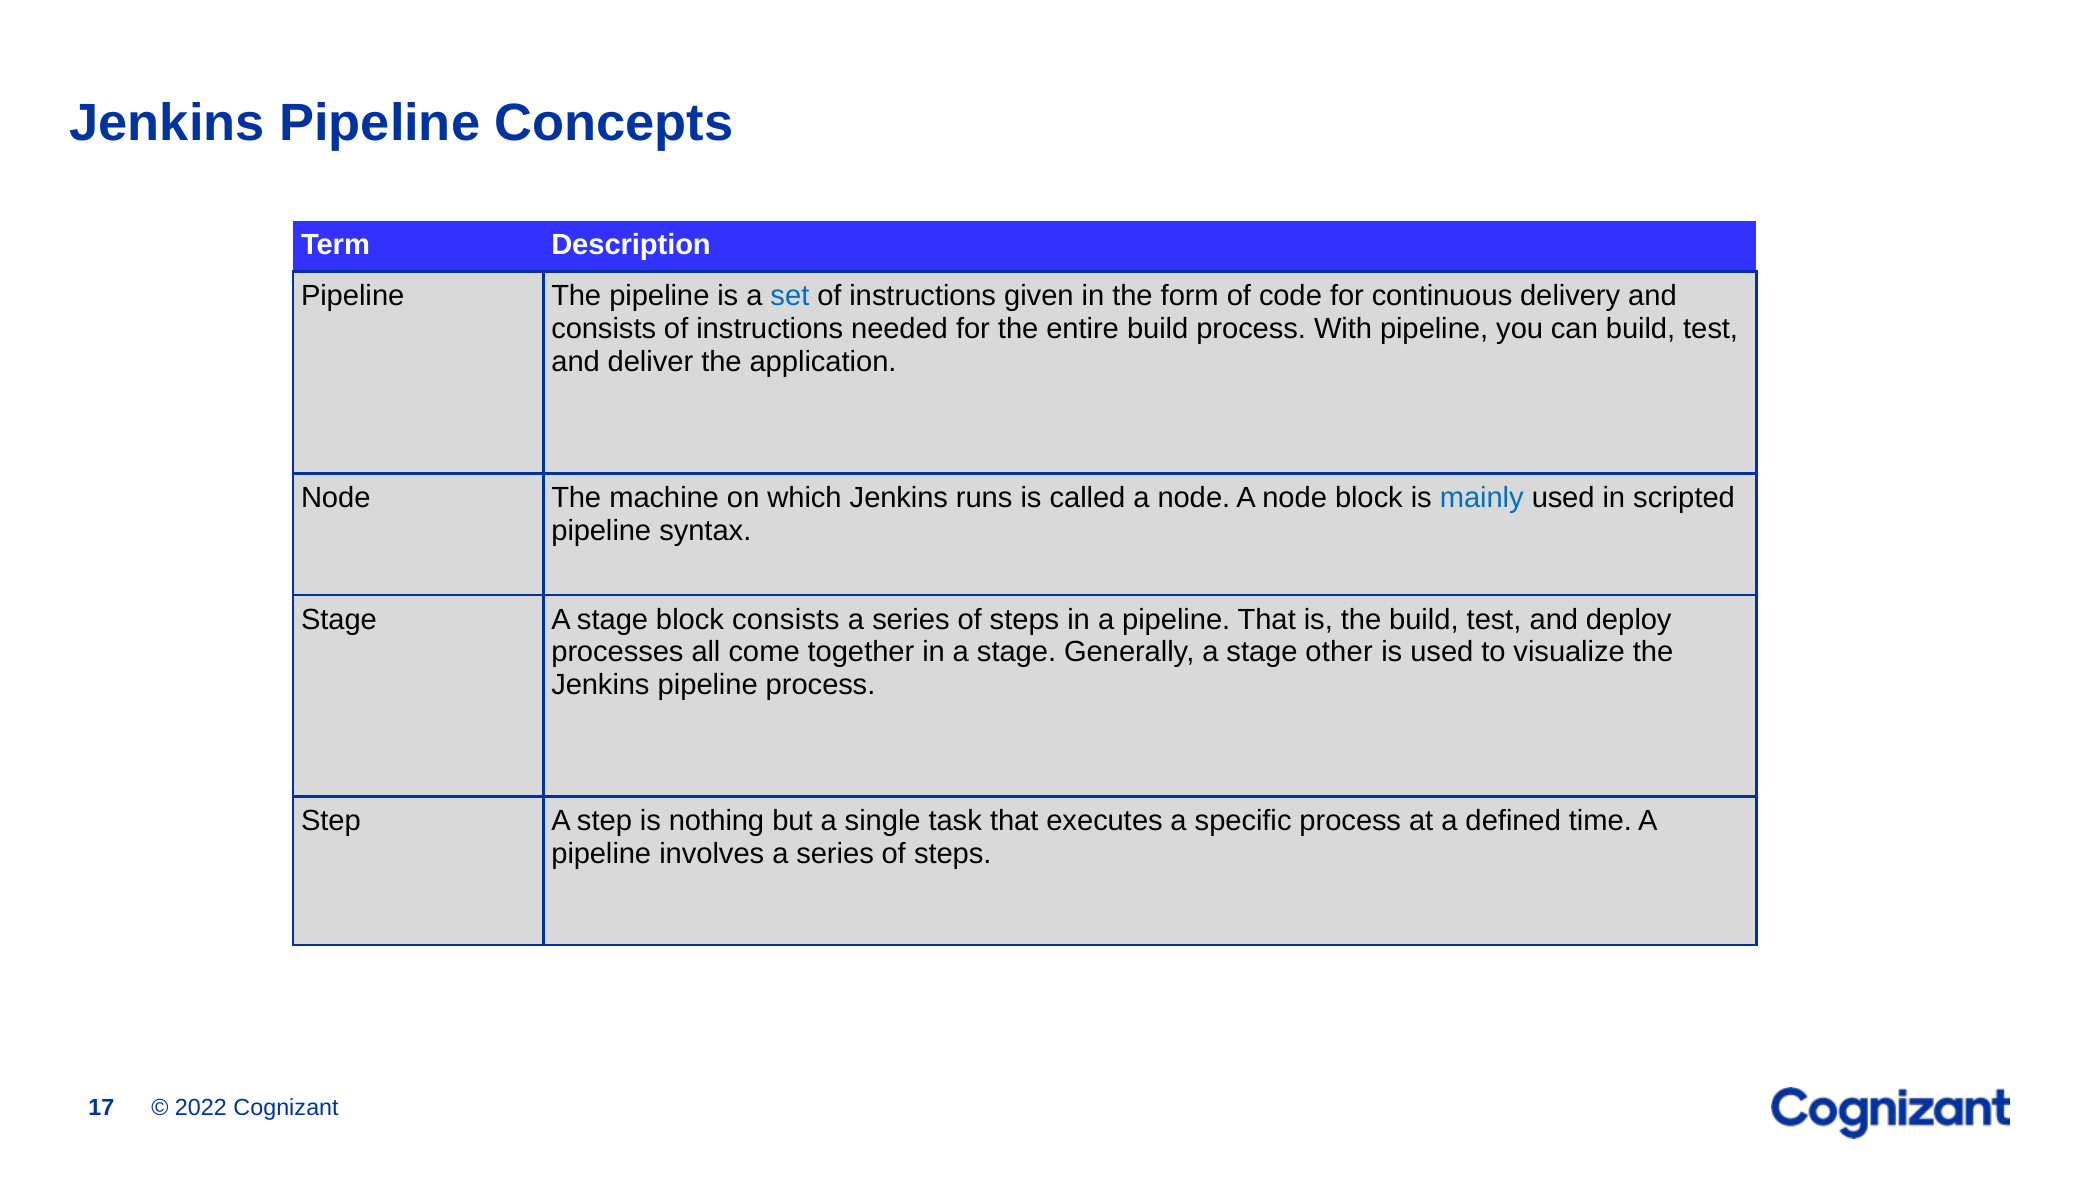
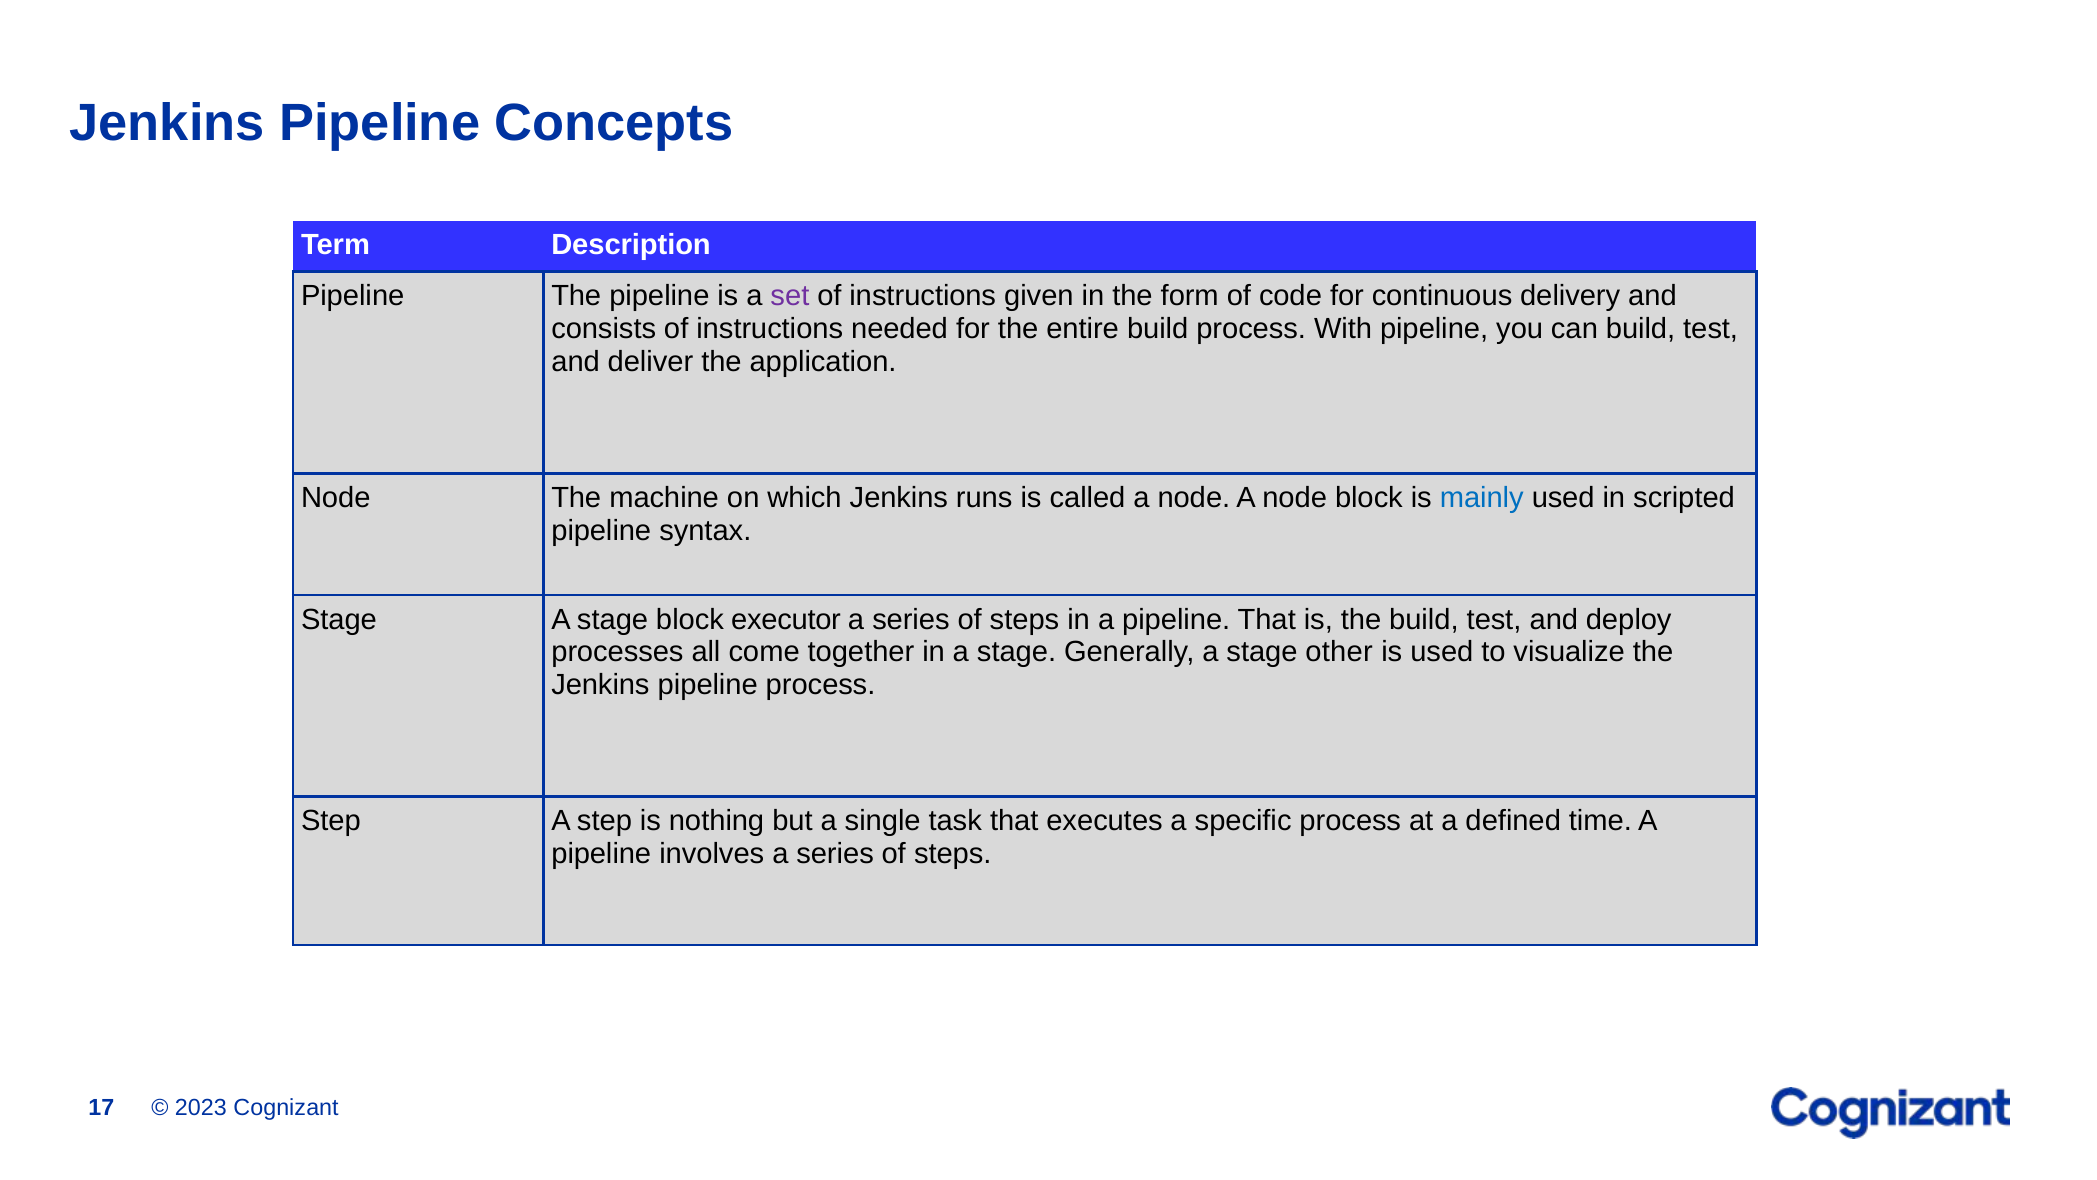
set colour: blue -> purple (790, 296)
block consists: consists -> executor (786, 619)
2022: 2022 -> 2023 (201, 1107)
